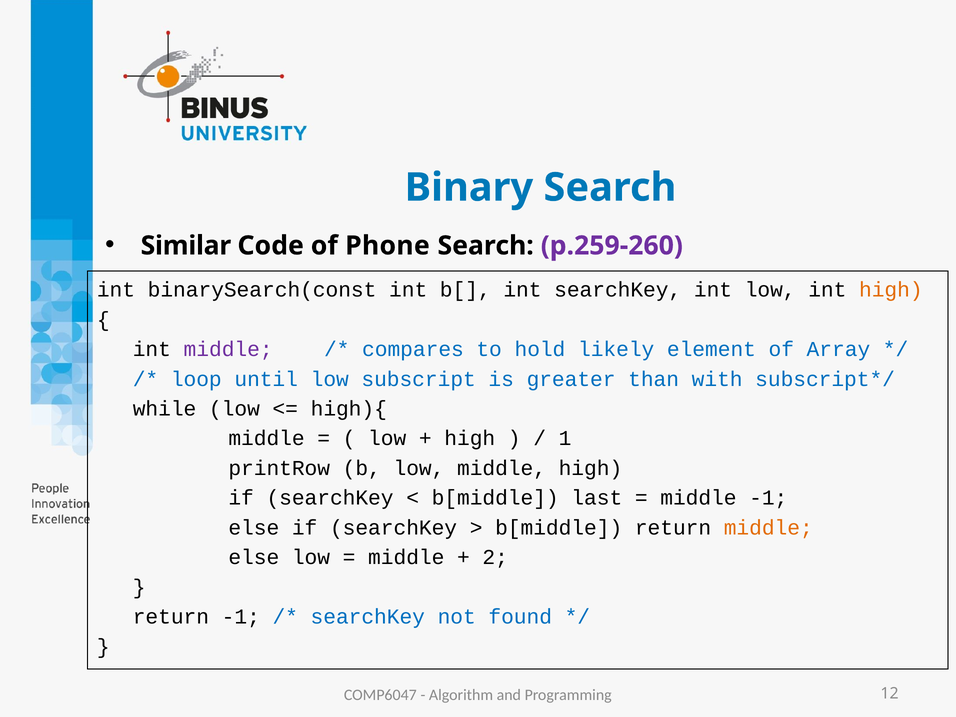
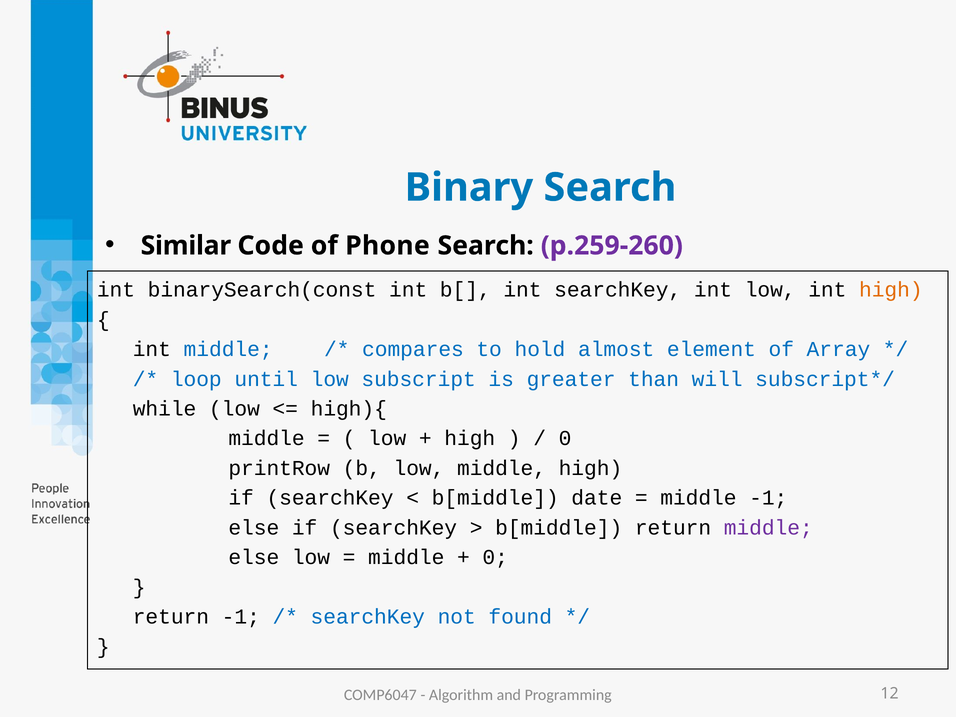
middle colour: purple -> blue (228, 349)
likely: likely -> almost (616, 349)
with: with -> will (717, 379)
1: 1 -> 0 (565, 438)
last: last -> date (597, 498)
middle colour: orange -> purple (768, 528)
2: 2 -> 0 (495, 557)
